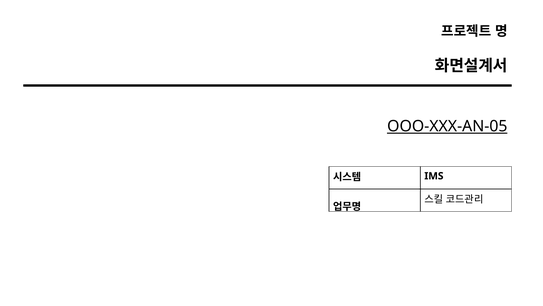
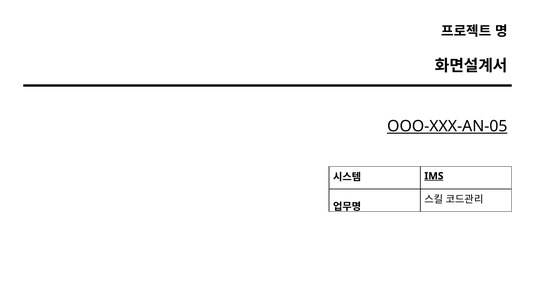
IMS underline: none -> present (434, 176)
